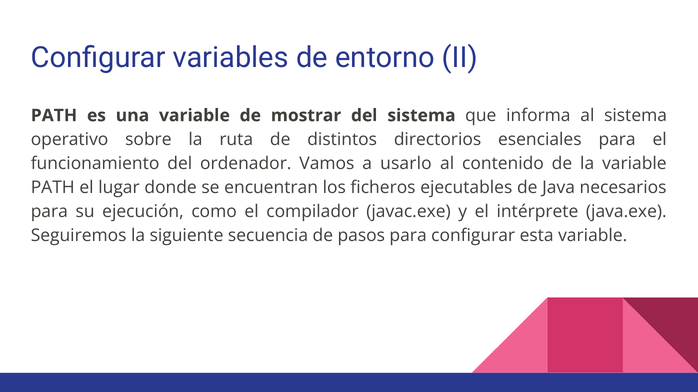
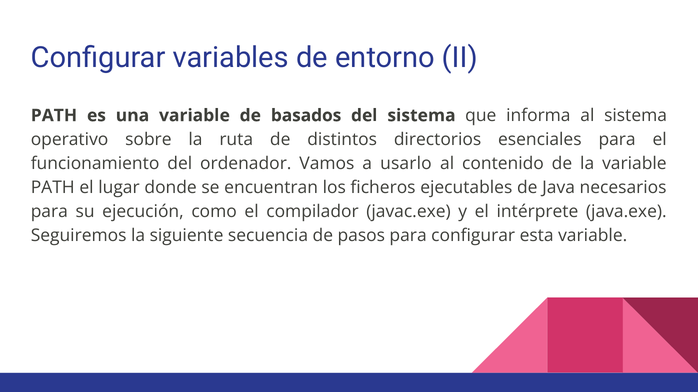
mostrar: mostrar -> basados (306, 116)
